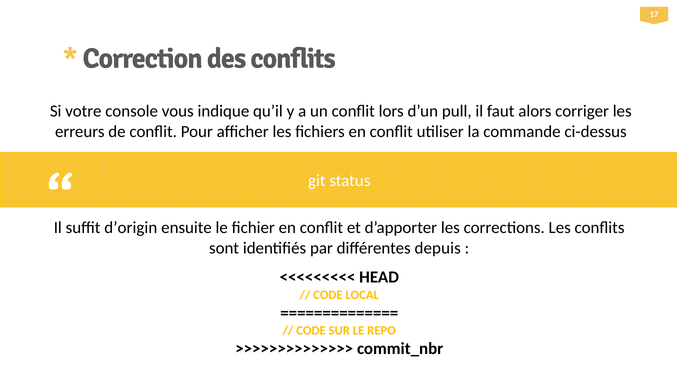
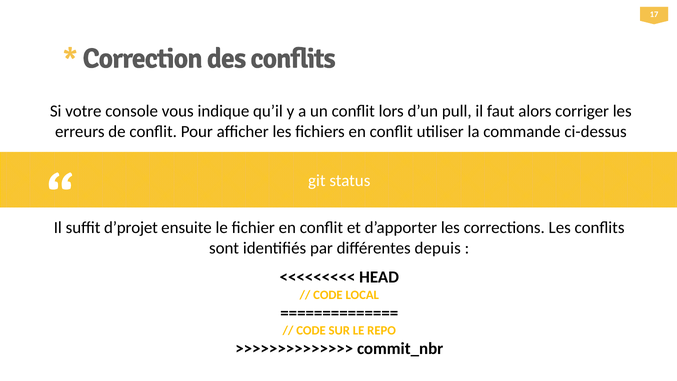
d’origin: d’origin -> d’projet (131, 228)
